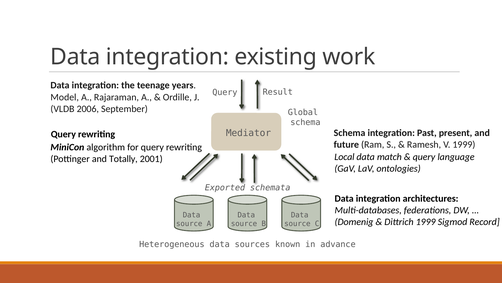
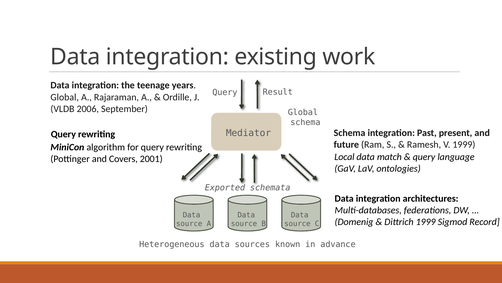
Model: Model -> Global (65, 97)
Totally: Totally -> Covers (123, 159)
